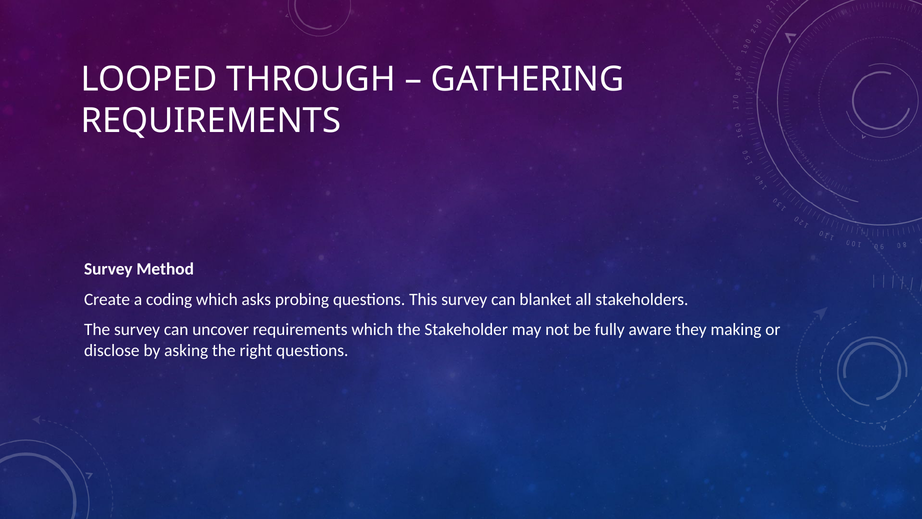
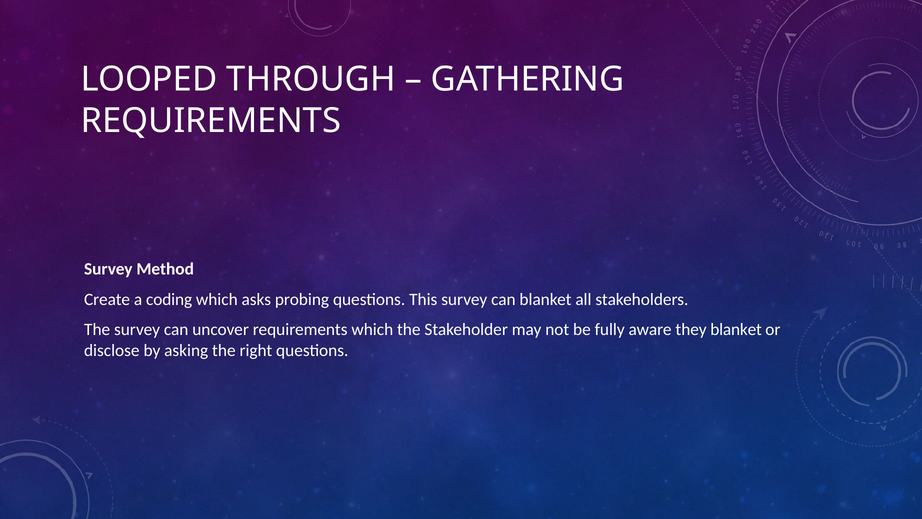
they making: making -> blanket (736, 329)
